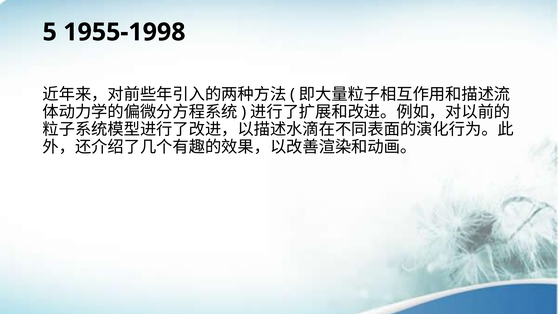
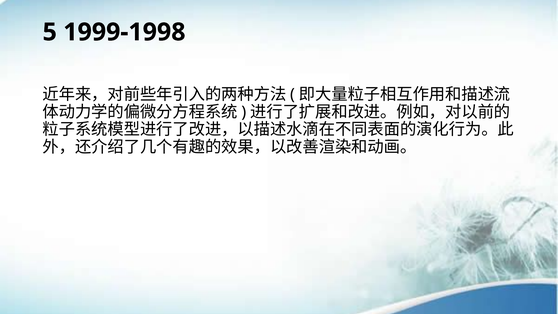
1955-1998: 1955-1998 -> 1999-1998 (124, 32)
